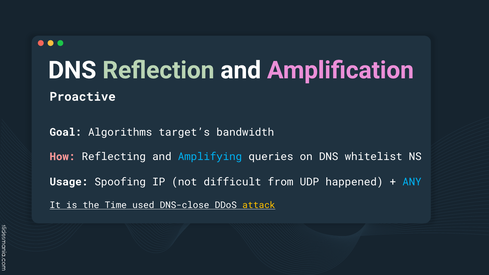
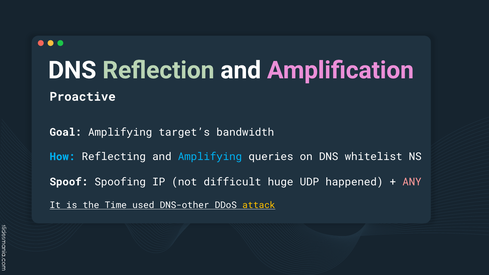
Goal Algorithms: Algorithms -> Amplifying (120, 132)
How colour: pink -> light blue (62, 157)
Usage: Usage -> Spoof (69, 182)
from: from -> huge (281, 182)
ANY colour: light blue -> pink (412, 182)
DNS-close: DNS-close -> DNS-other (185, 205)
